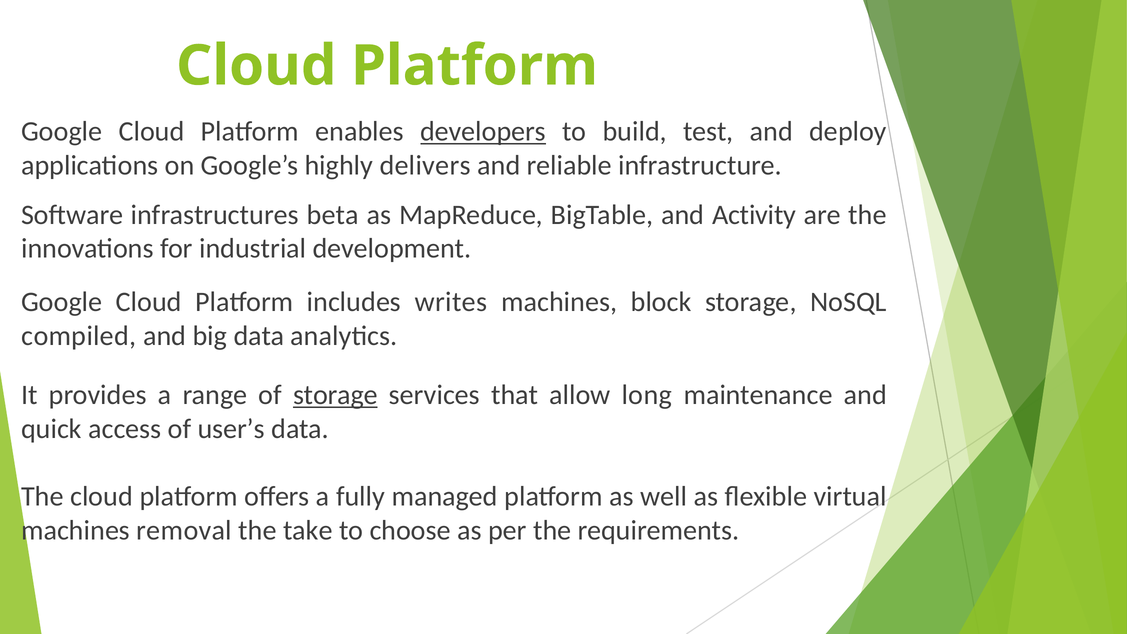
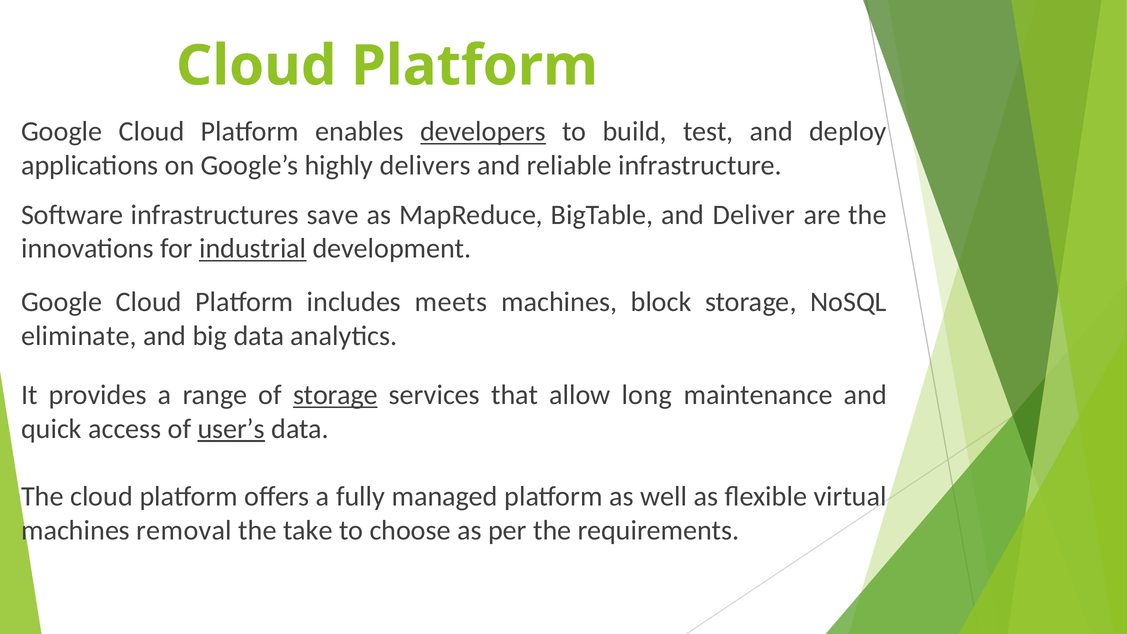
beta: beta -> save (333, 215)
Activity: Activity -> Deliver (754, 215)
industrial underline: none -> present (253, 249)
writes: writes -> meets (451, 302)
compiled: compiled -> eliminate (79, 336)
user’s underline: none -> present (231, 429)
